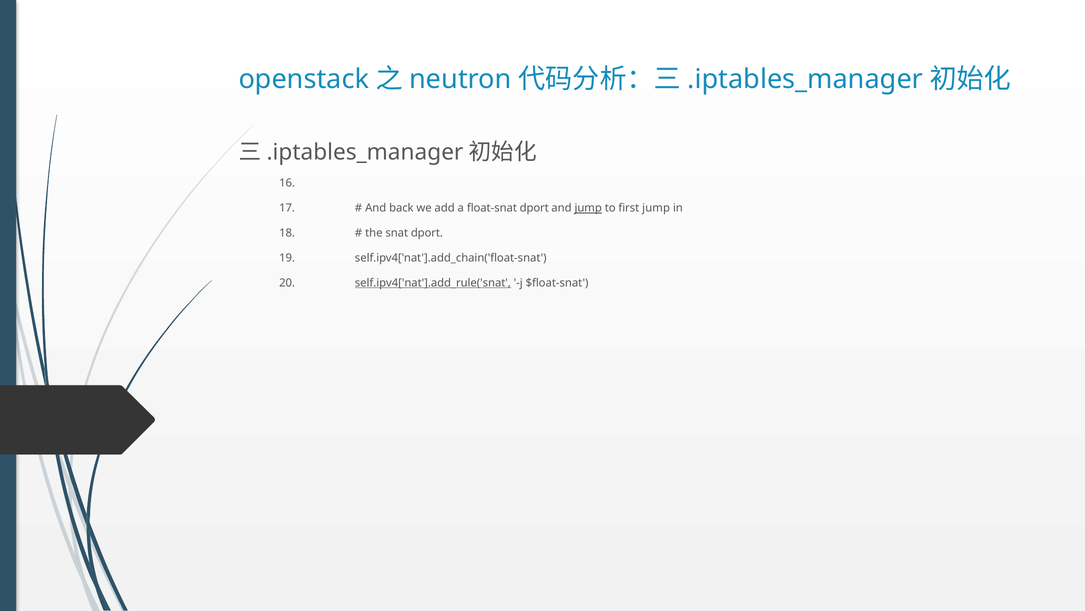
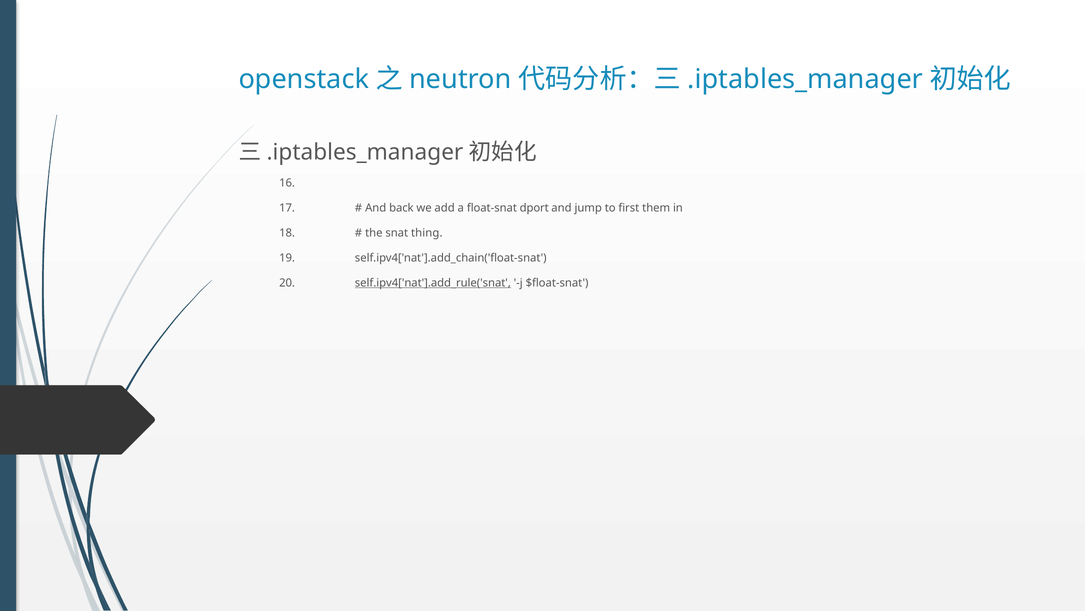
jump underline: present -> none (588, 208)
first jump: jump -> them (656, 208)
snat dport: dport -> thing (427, 233)
